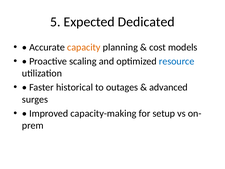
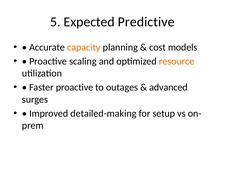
Dedicated: Dedicated -> Predictive (146, 22)
resource colour: blue -> orange (177, 61)
Faster historical: historical -> proactive (75, 87)
capacity-making: capacity-making -> detailed-making (103, 113)
